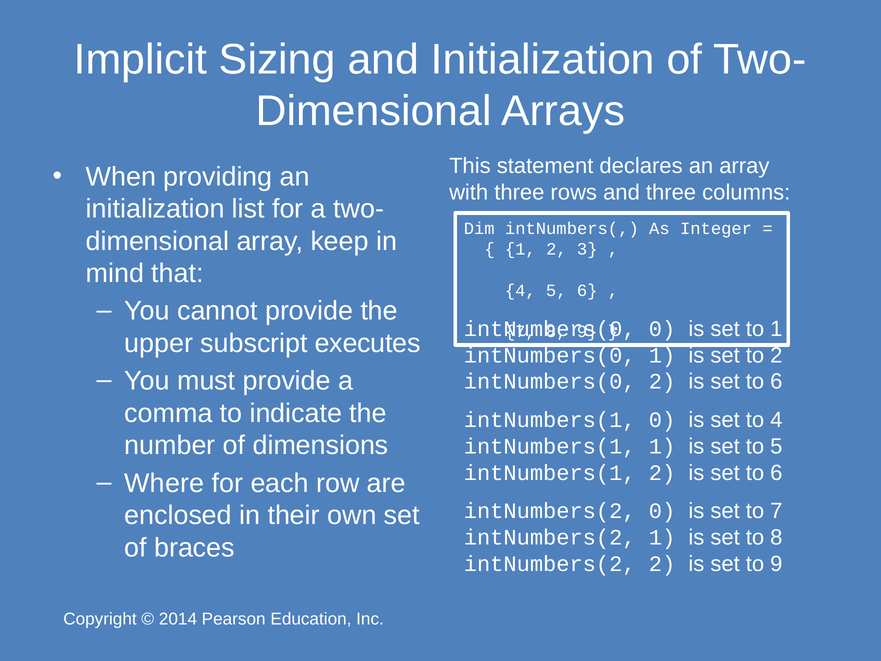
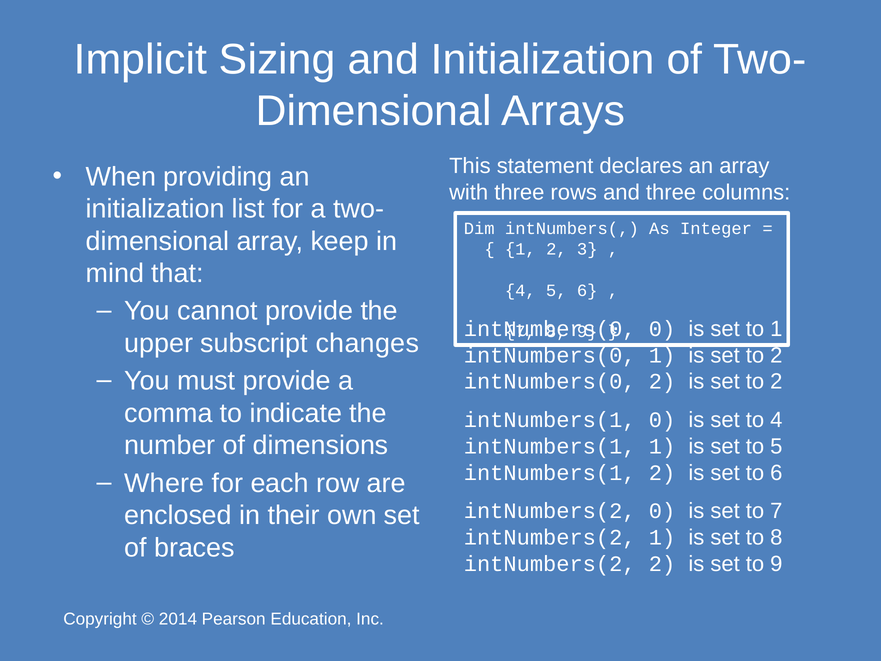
executes: executes -> changes (367, 343)
6: 6 -> 2 (776, 382)
